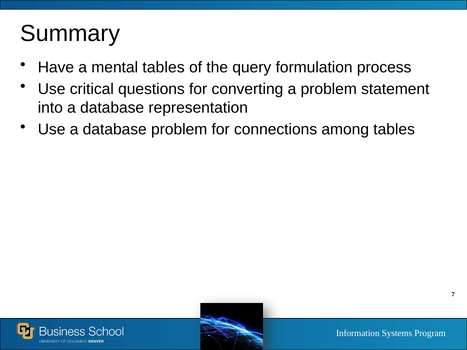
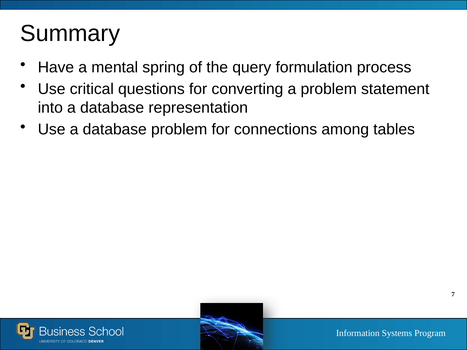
mental tables: tables -> spring (164, 67)
